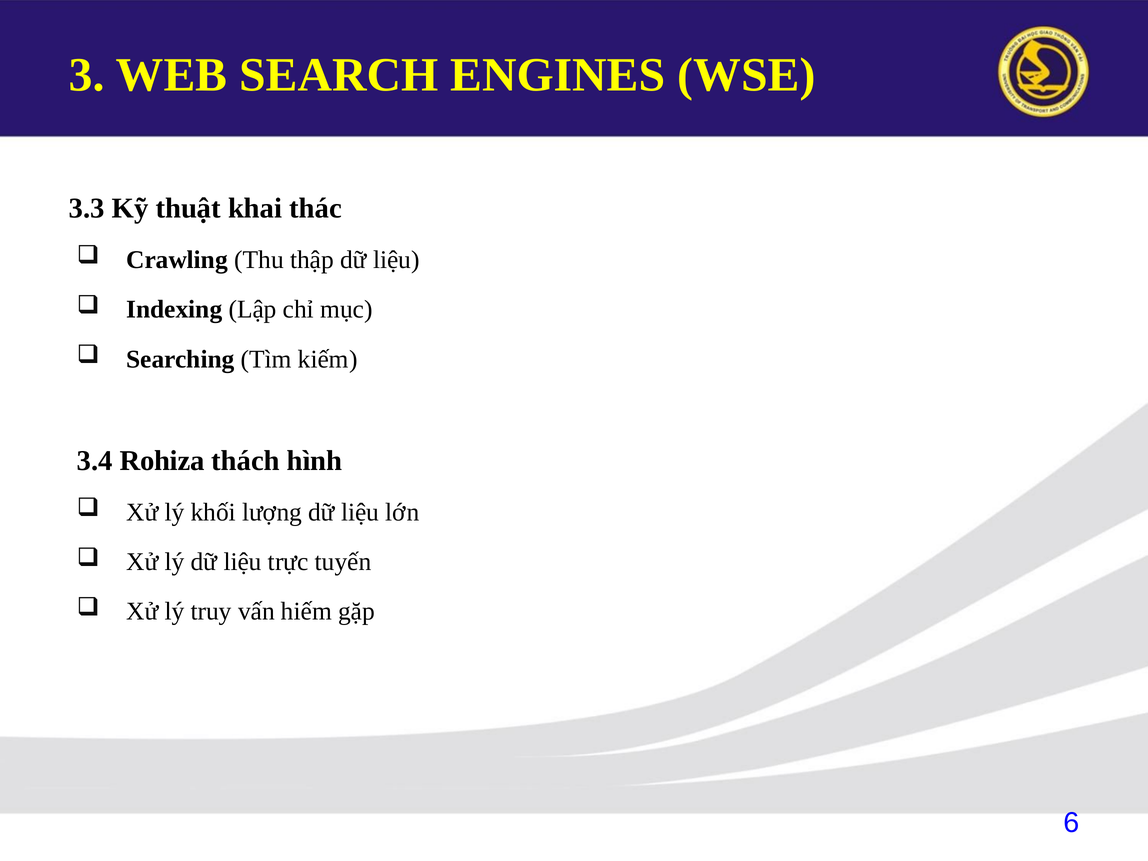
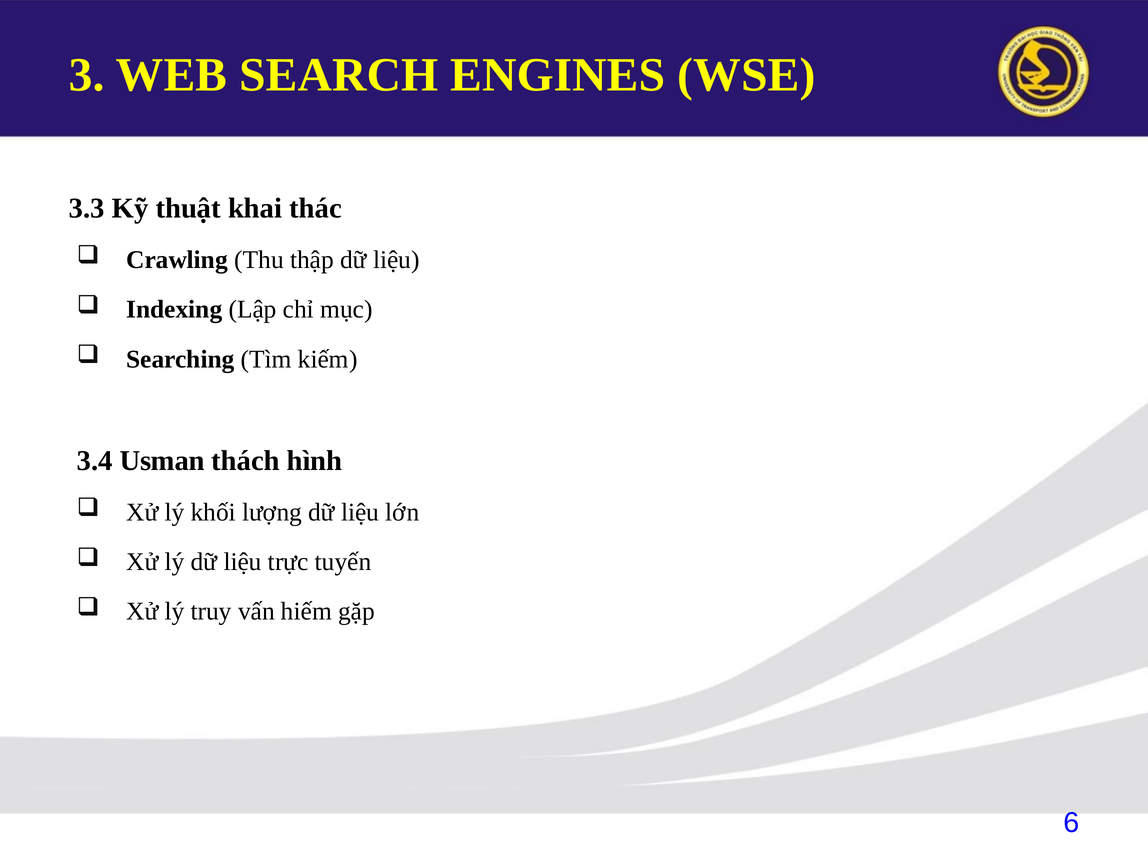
Rohiza: Rohiza -> Usman (162, 461)
